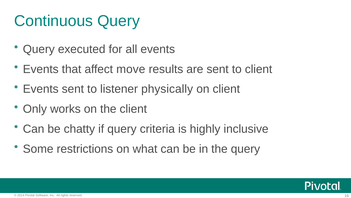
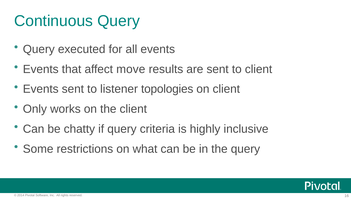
physically: physically -> topologies (167, 89)
